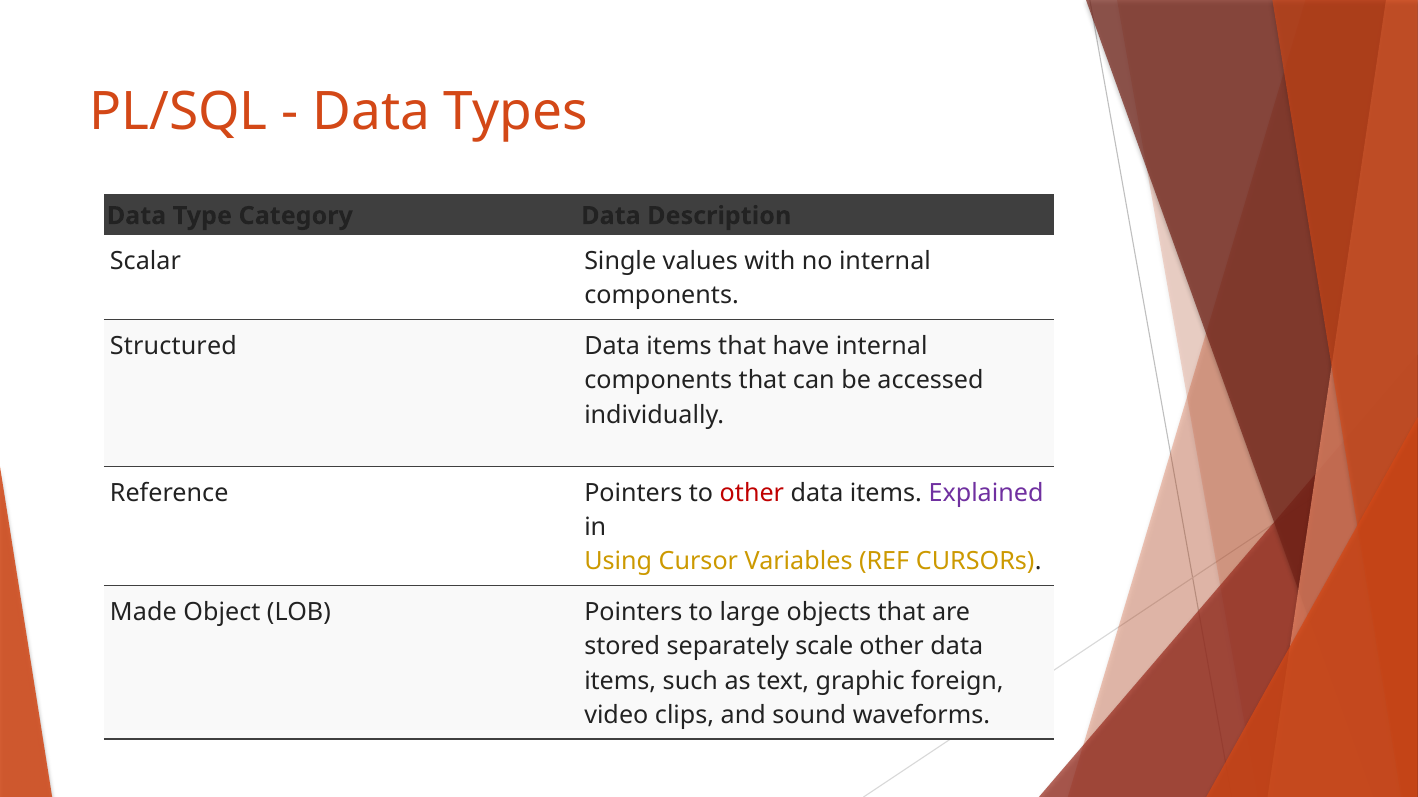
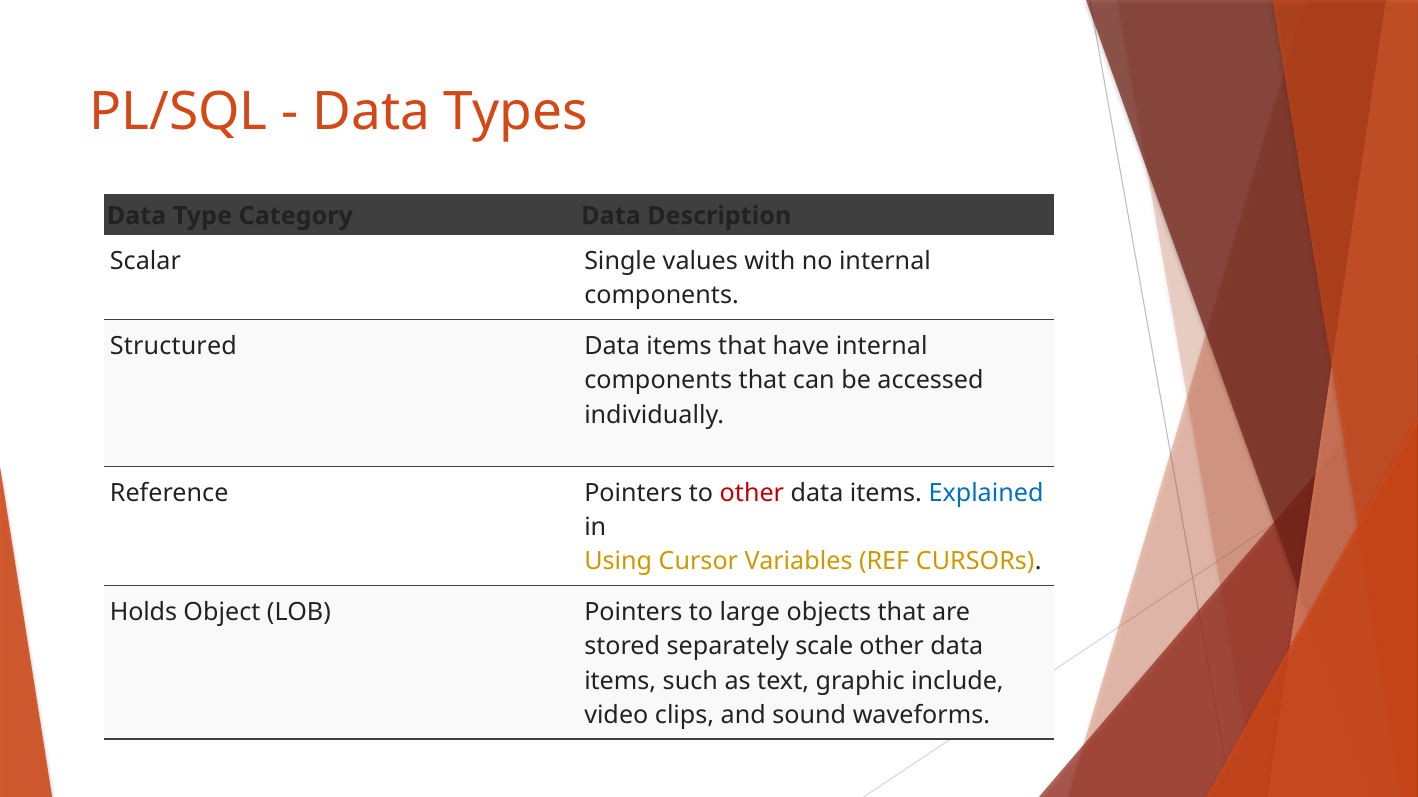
Explained colour: purple -> blue (986, 493)
Made: Made -> Holds (143, 613)
foreign: foreign -> include (957, 682)
